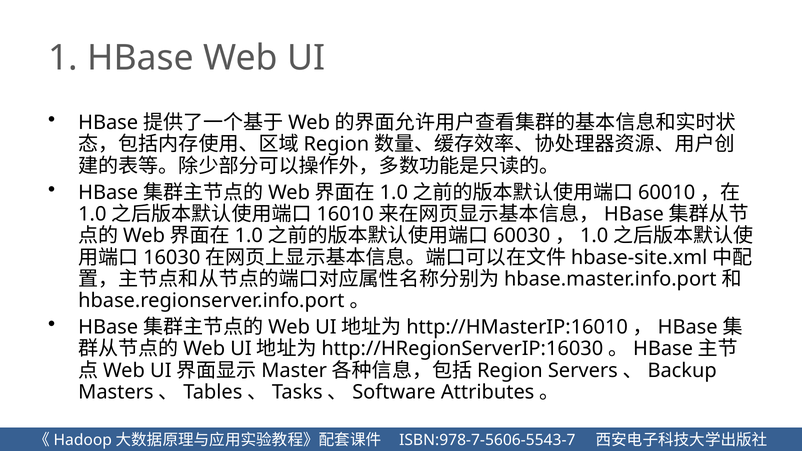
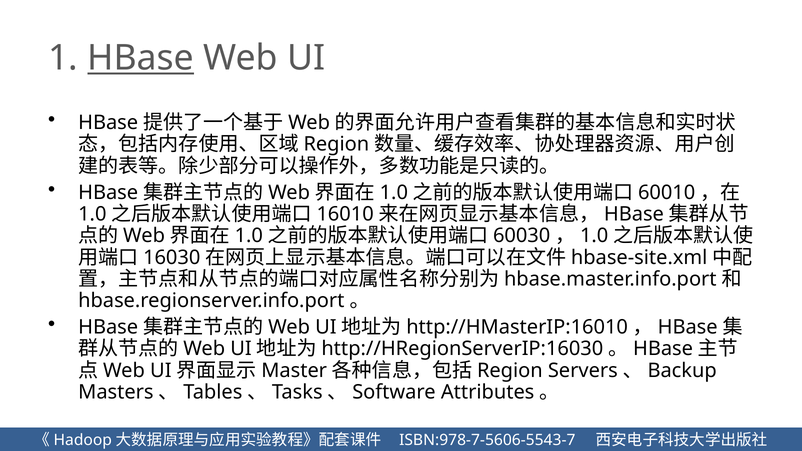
HBase underline: none -> present (141, 58)
